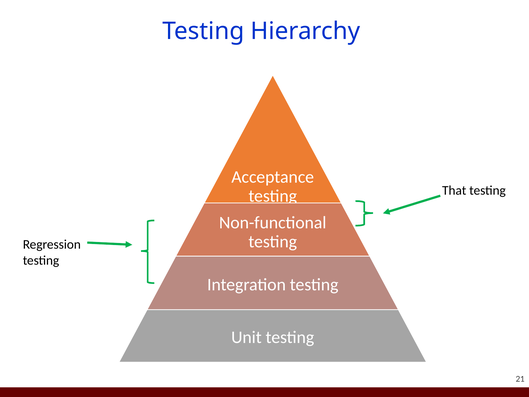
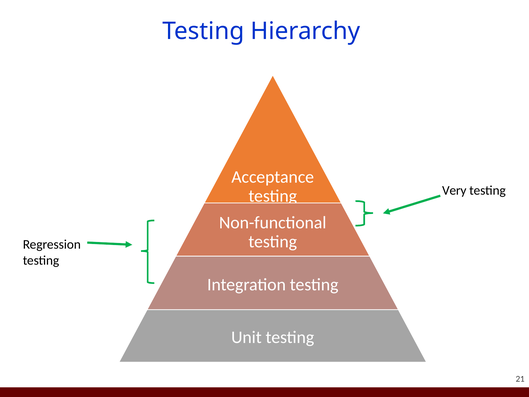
That: That -> Very (454, 190)
